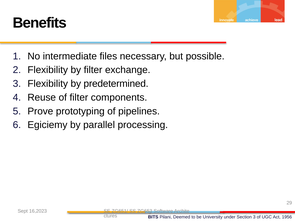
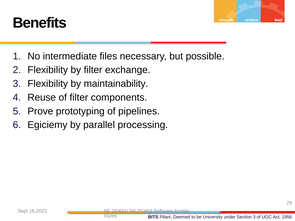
predetermined: predetermined -> maintainability (116, 84)
